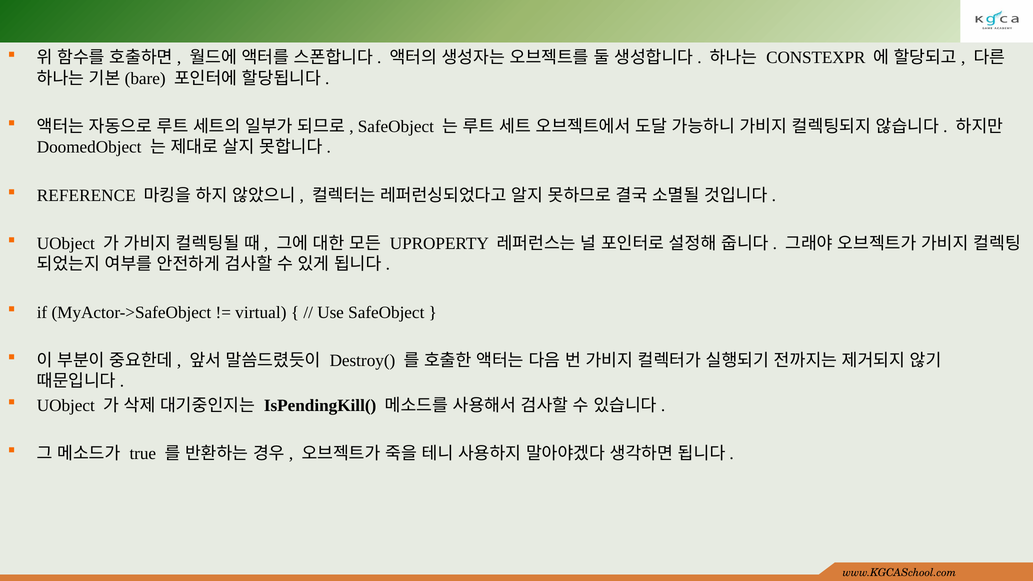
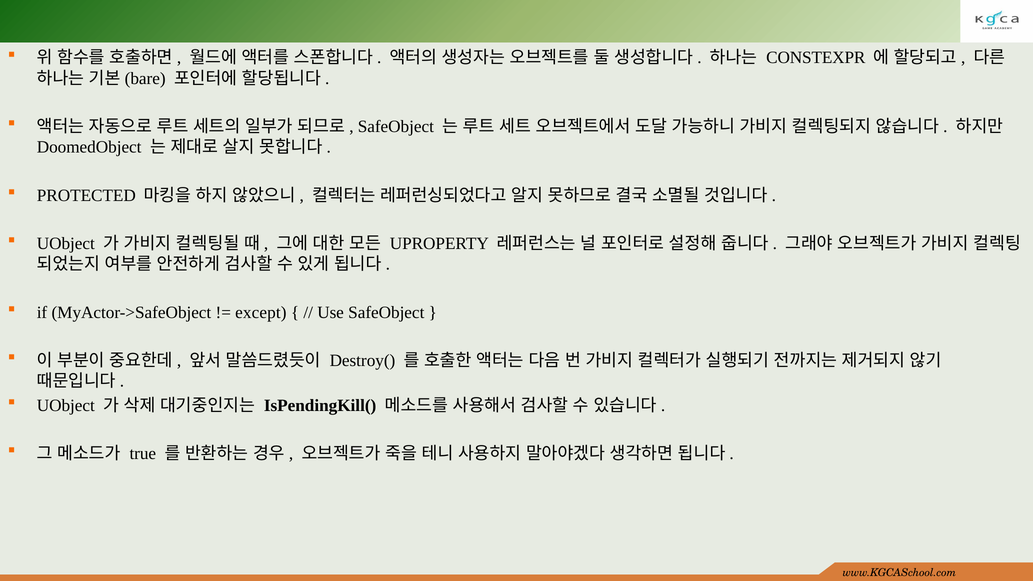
REFERENCE: REFERENCE -> PROTECTED (86, 195)
virtual: virtual -> except (261, 312)
